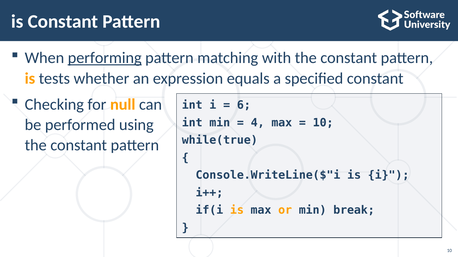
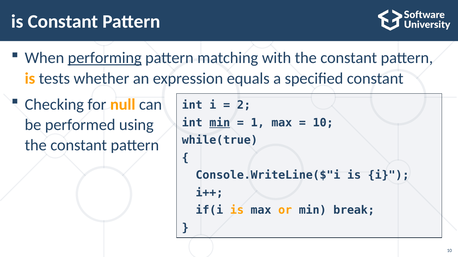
6: 6 -> 2 (244, 105)
min underline: none -> present (220, 123)
4: 4 -> 1 (258, 123)
